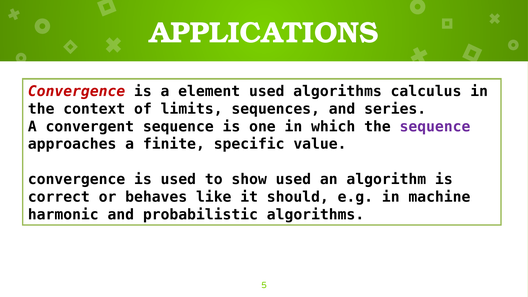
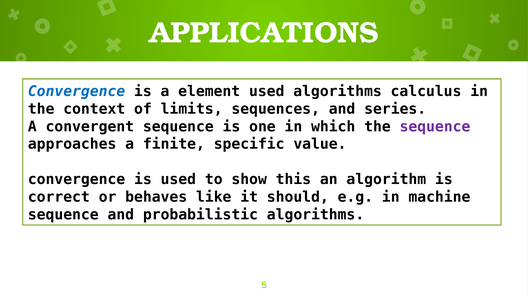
Convergence colour: red -> blue (77, 91)
show used: used -> this (293, 179)
harmonic: harmonic -> sequence (63, 215)
